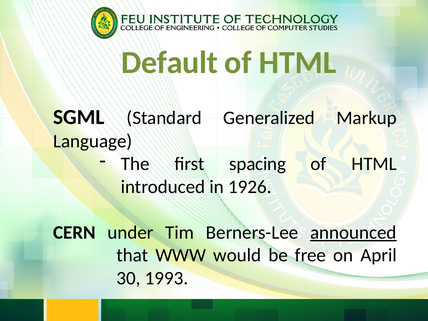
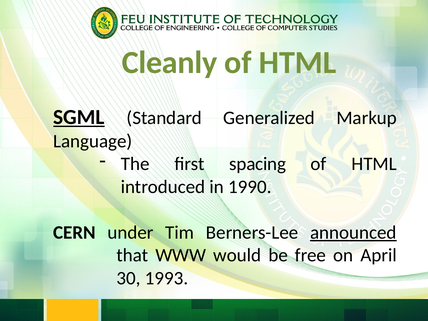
Default: Default -> Cleanly (169, 62)
SGML underline: none -> present (79, 117)
1926: 1926 -> 1990 (250, 187)
